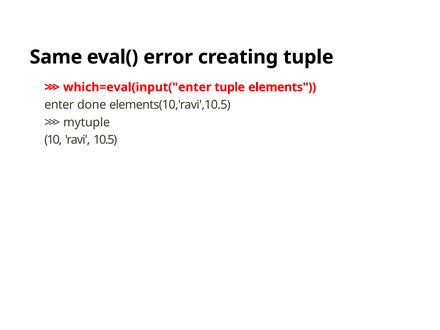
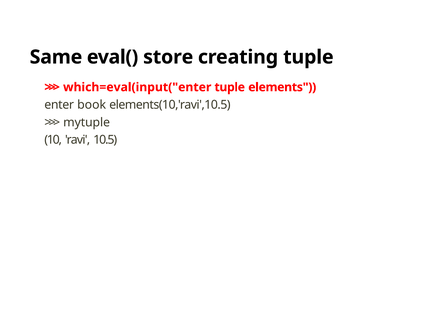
error: error -> store (168, 57)
done: done -> book (92, 105)
